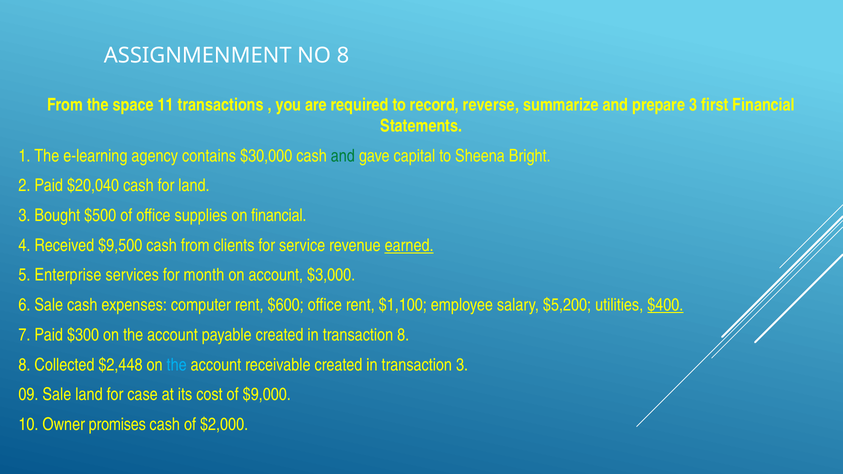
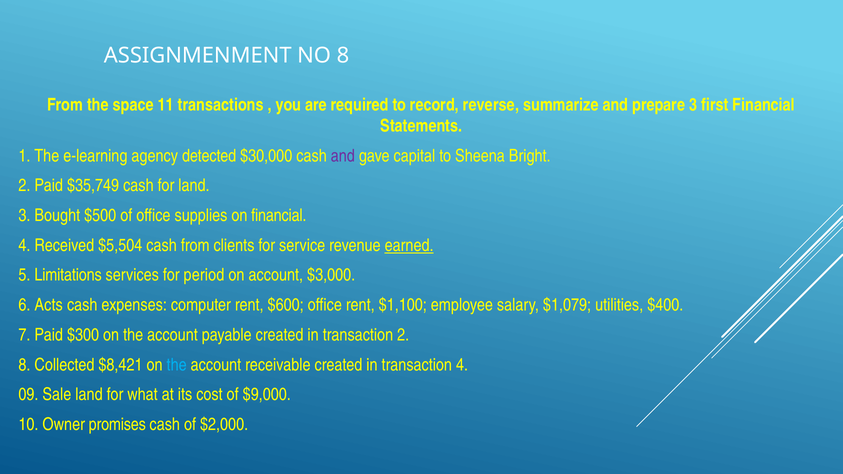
contains: contains -> detected (209, 156)
and colour: green -> purple (343, 156)
$20,040: $20,040 -> $35,749 (93, 186)
$9,500: $9,500 -> $5,504 (120, 245)
Enterprise: Enterprise -> Limitations (68, 275)
month: month -> period (204, 275)
6 Sale: Sale -> Acts (49, 305)
$5,200: $5,200 -> $1,079 (567, 305)
$400 underline: present -> none (665, 305)
transaction 8: 8 -> 2 (403, 335)
$2,448: $2,448 -> $8,421 (120, 365)
transaction 3: 3 -> 4 (462, 365)
case: case -> what (143, 395)
